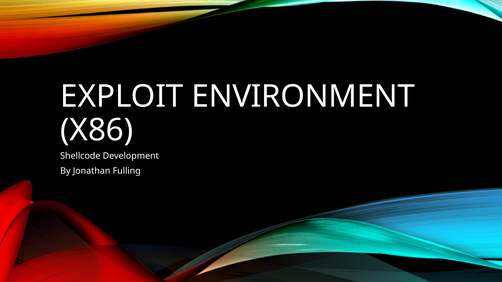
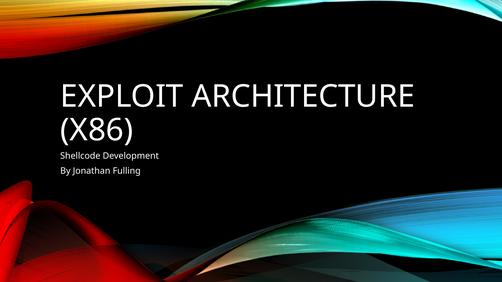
ENVIRONMENT: ENVIRONMENT -> ARCHITECTURE (303, 96)
